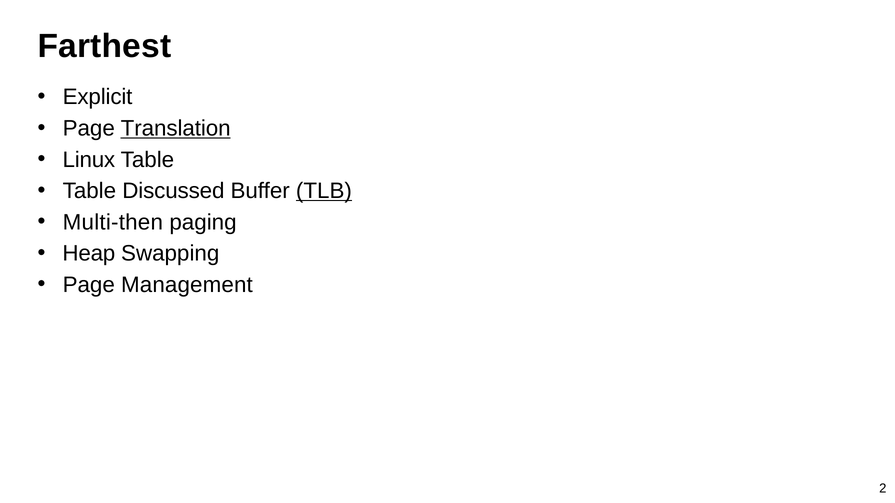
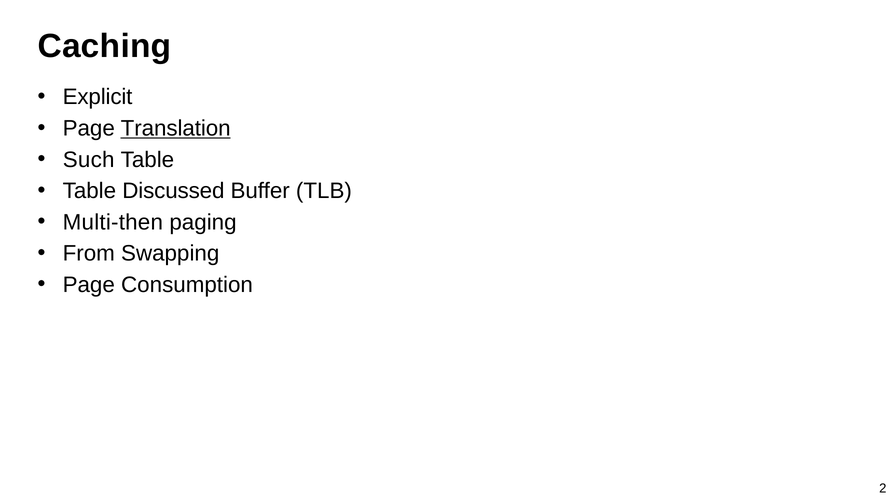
Farthest: Farthest -> Caching (104, 46)
Linux: Linux -> Such (89, 160)
TLB underline: present -> none (324, 191)
Heap: Heap -> From (89, 254)
Management: Management -> Consumption (187, 285)
